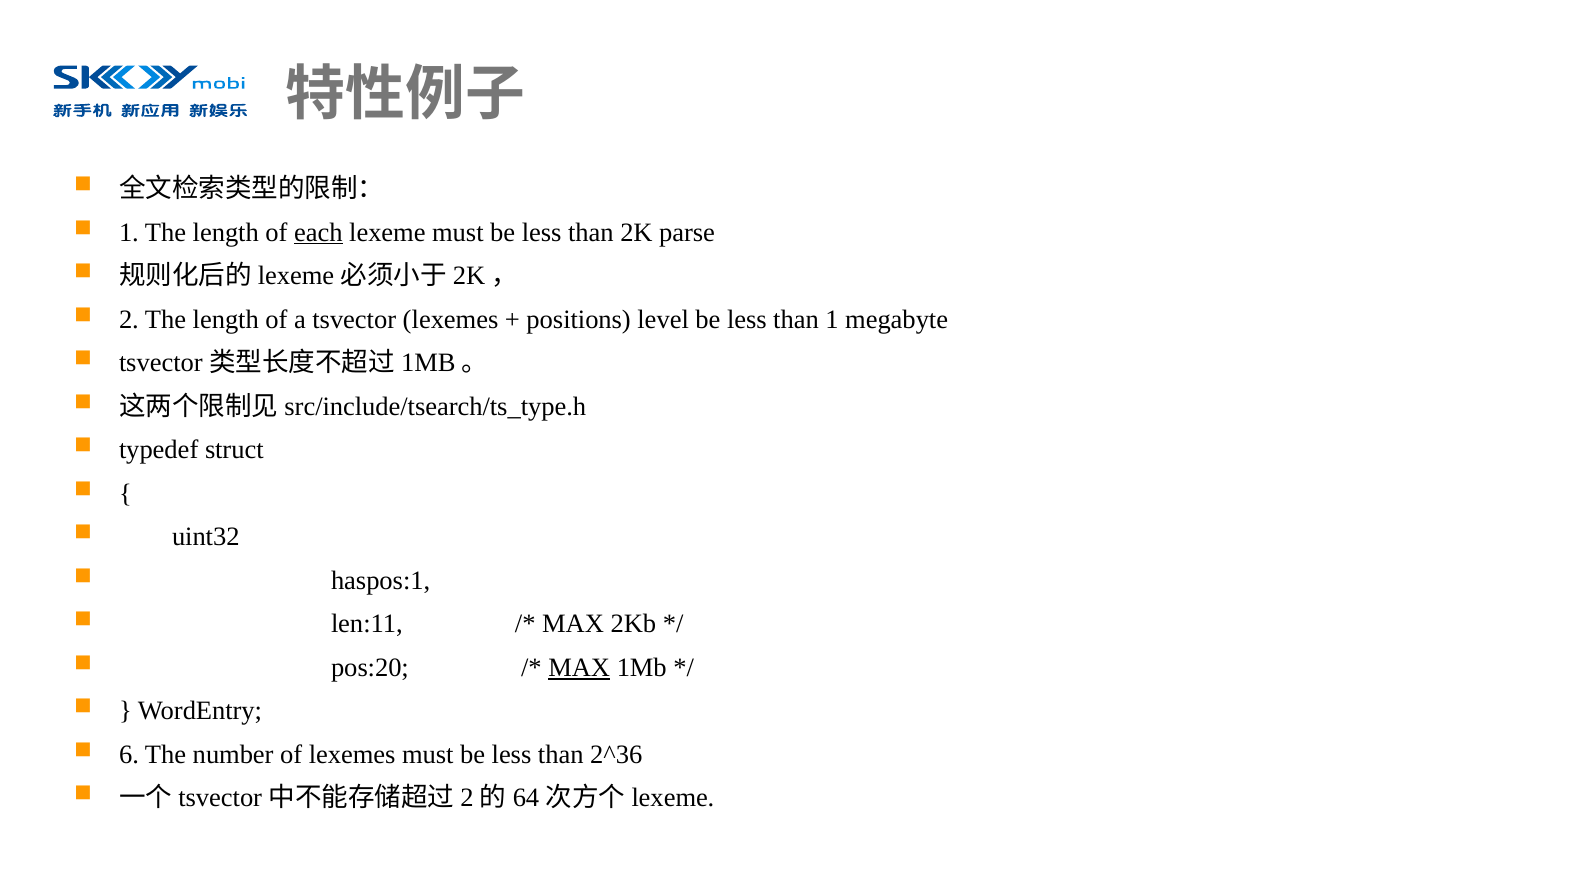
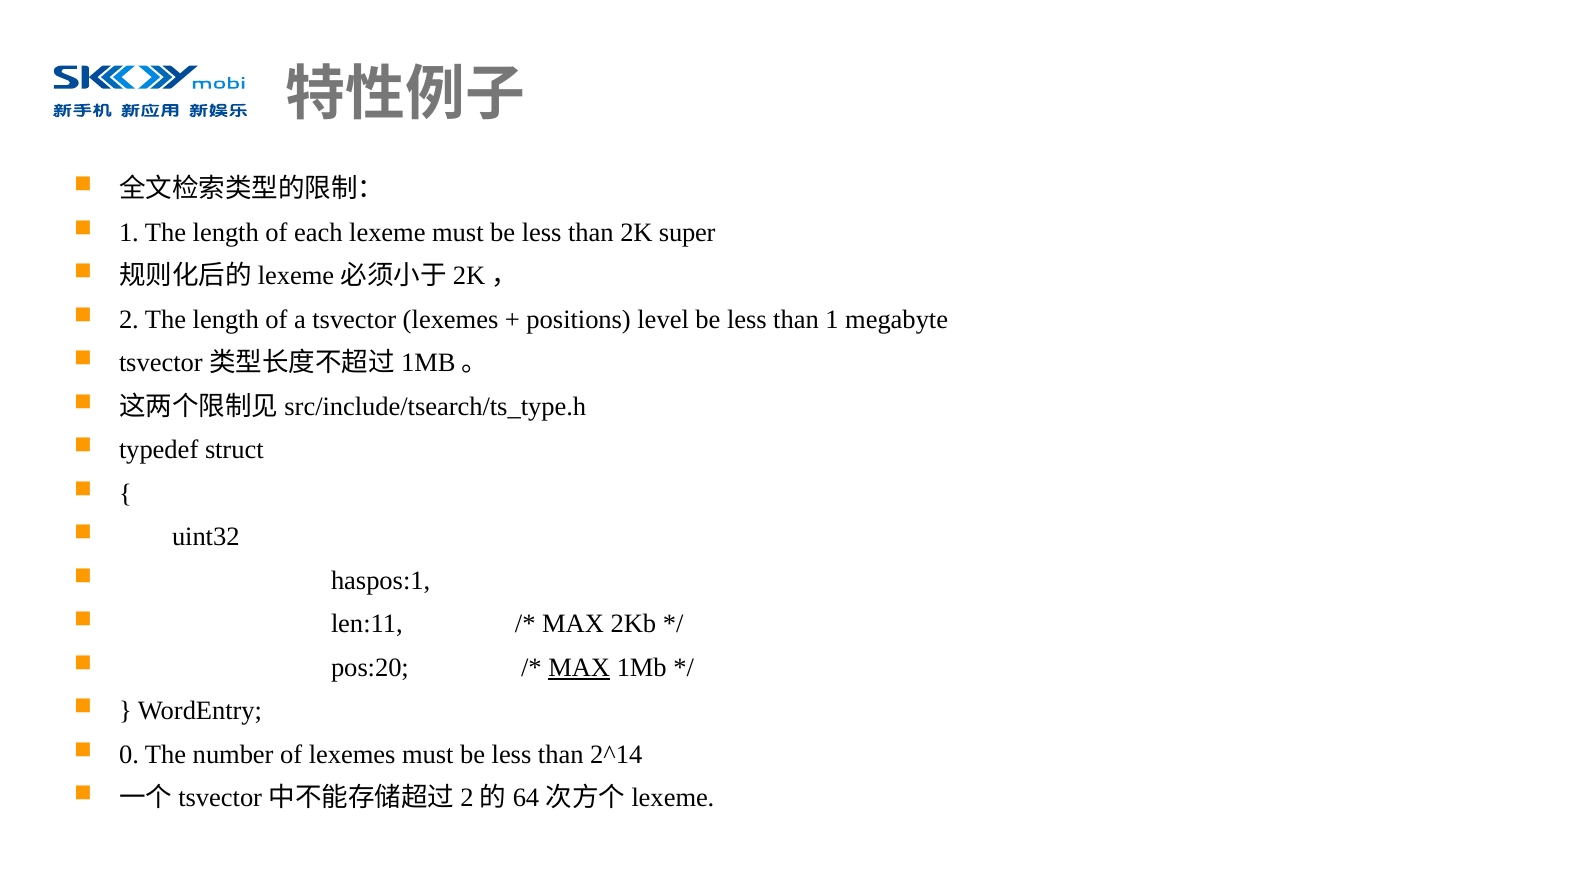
each underline: present -> none (318, 232)
parse: parse -> super (687, 232)
6: 6 -> 0 (129, 755)
2^36: 2^36 -> 2^14 (616, 755)
